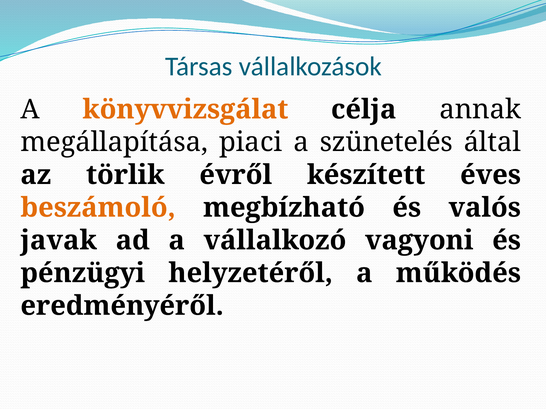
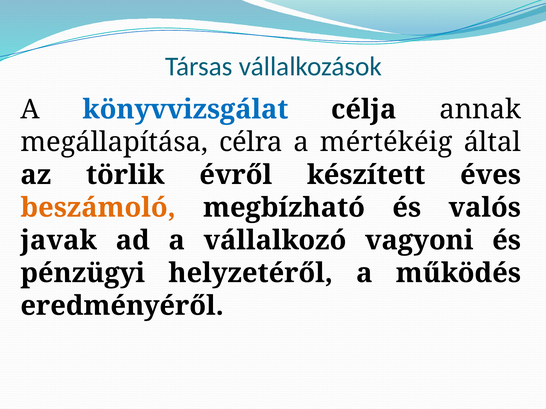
könyvvizsgálat colour: orange -> blue (185, 110)
piaci: piaci -> célra (251, 142)
szünetelés: szünetelés -> mértékéig (386, 142)
